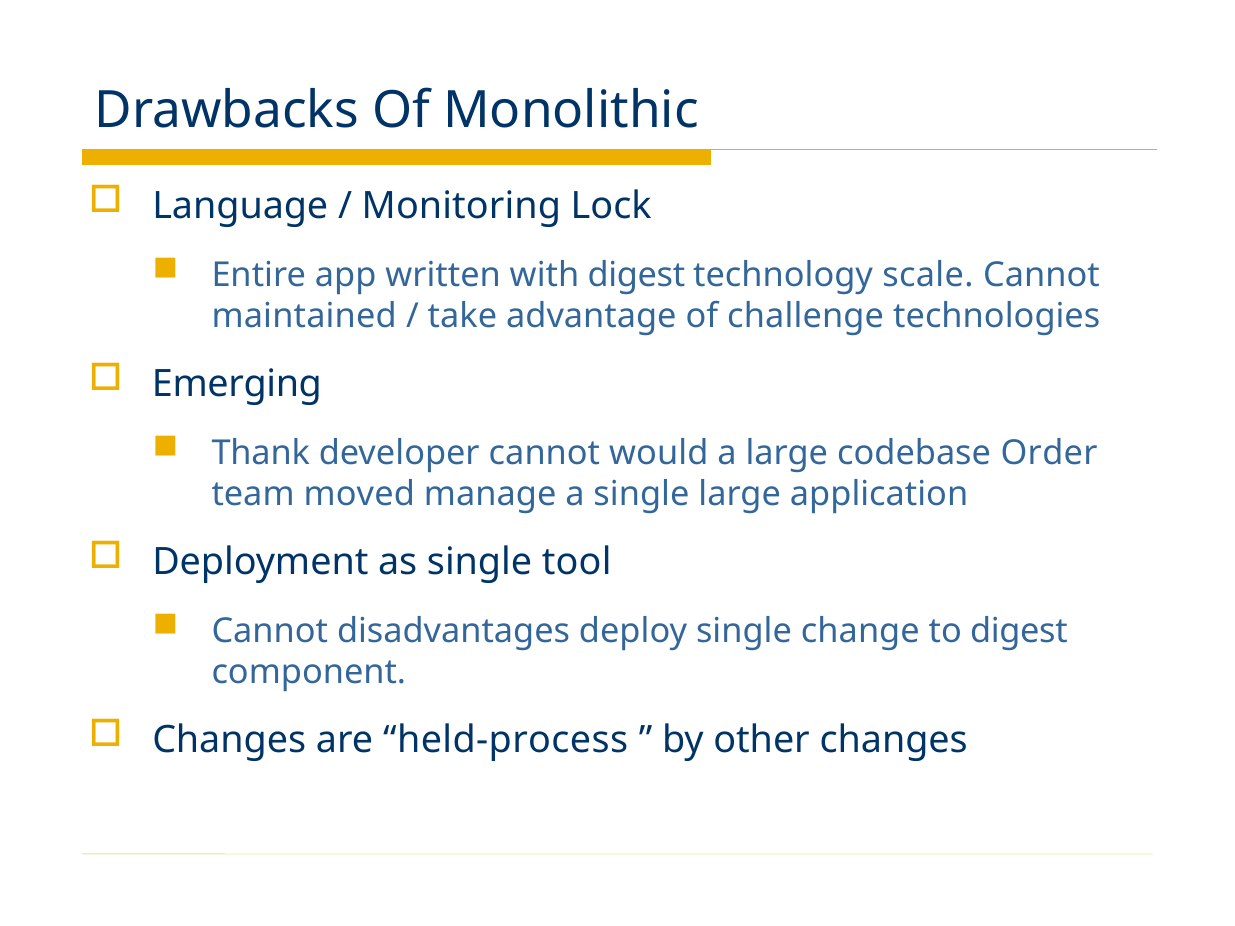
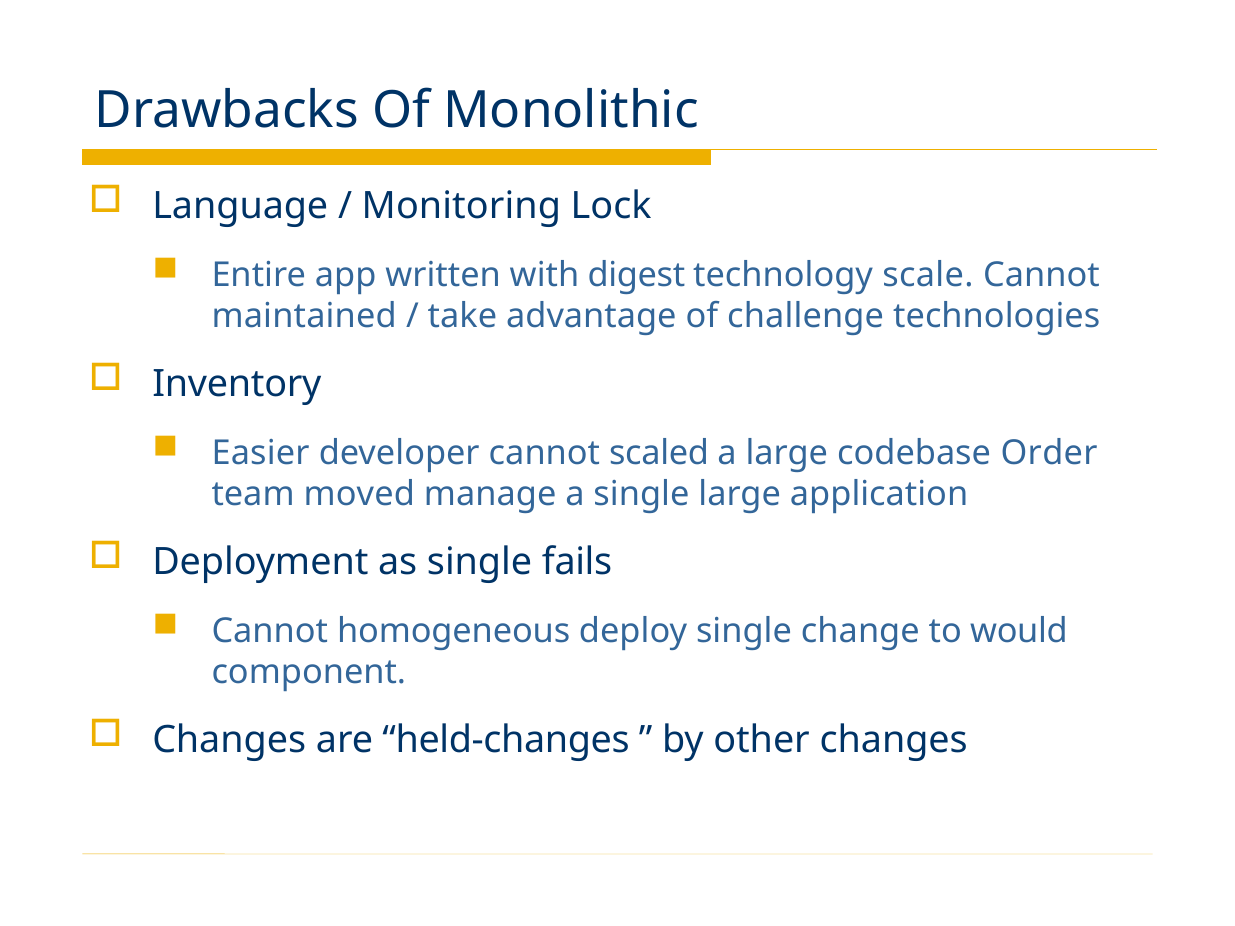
Emerging: Emerging -> Inventory (237, 384)
Thank: Thank -> Easier (261, 453)
would: would -> scaled (659, 453)
tool: tool -> fails (577, 563)
disadvantages: disadvantages -> homogeneous (454, 631)
to digest: digest -> would (1019, 631)
held-process: held-process -> held-changes (506, 741)
